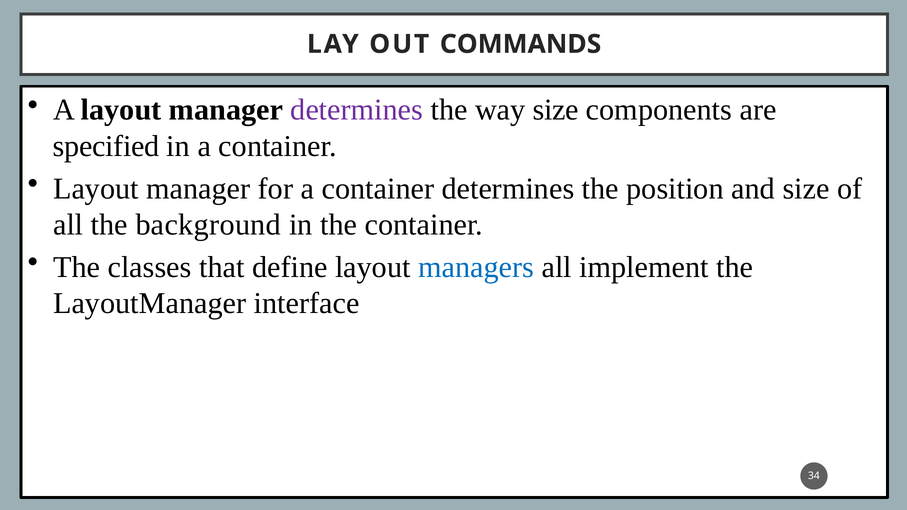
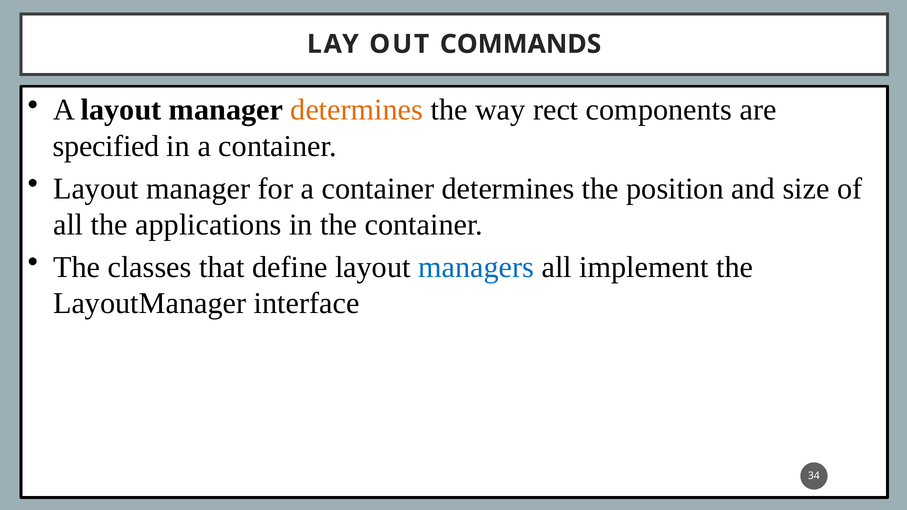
determines colour: purple -> orange (357, 110)
way size: size -> rect (556, 110)
background: background -> applications (208, 225)
